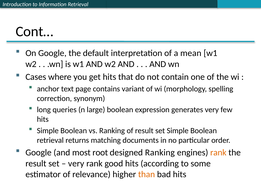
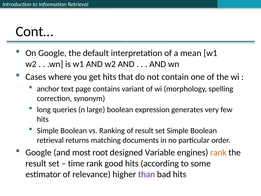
designed Ranking: Ranking -> Variable (160, 152)
very: very -> time (76, 163)
than colour: orange -> purple (147, 174)
